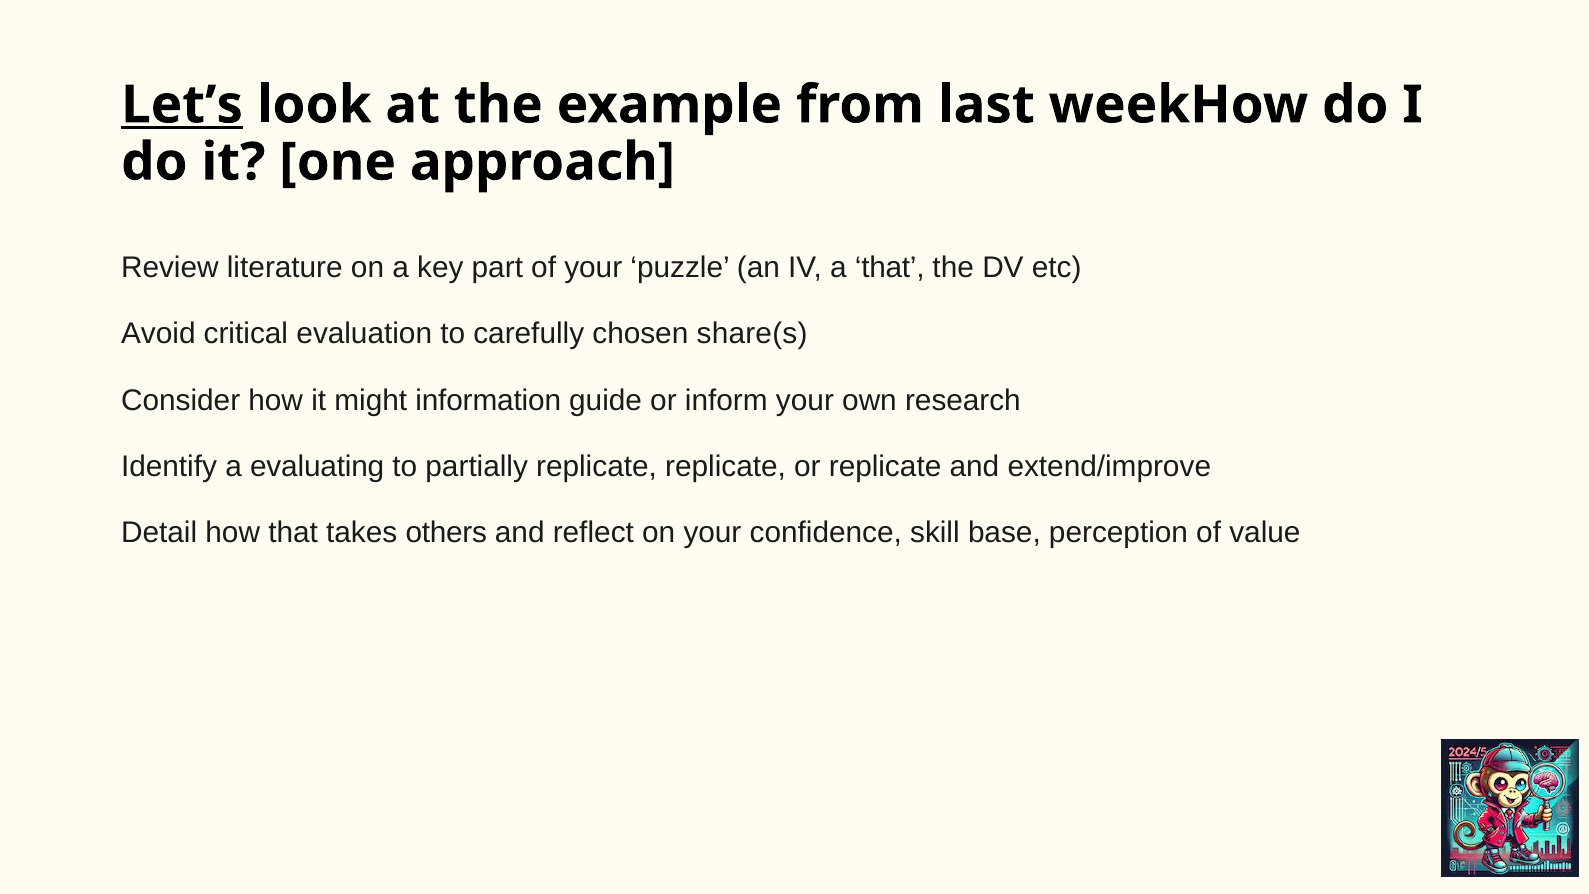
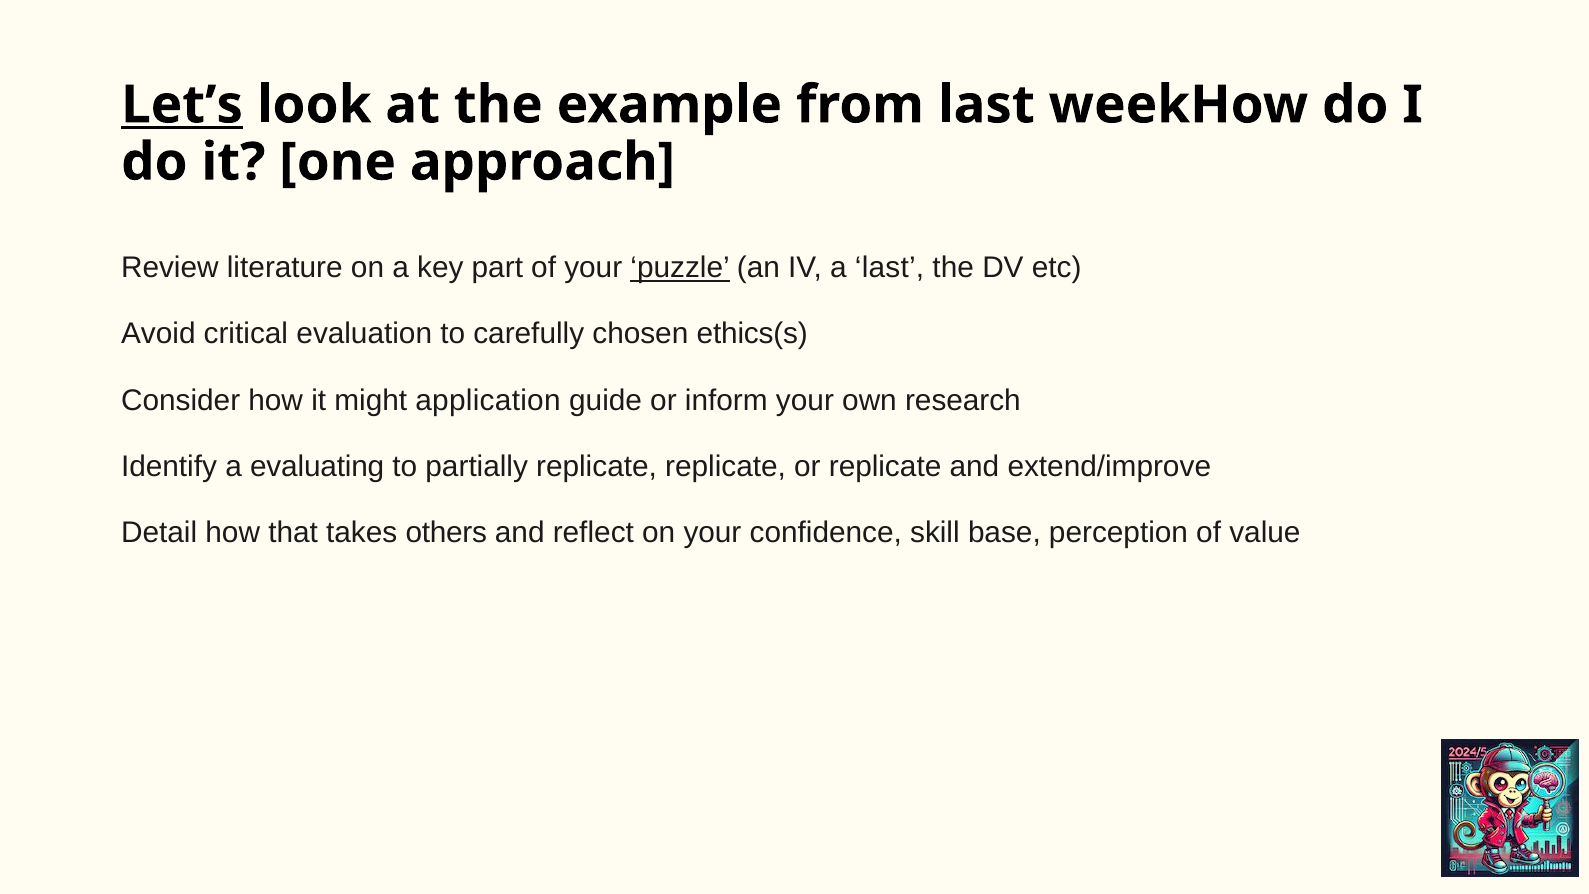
puzzle underline: none -> present (680, 268)
a that: that -> last (890, 268)
share(s: share(s -> ethics(s (752, 334)
information: information -> application (488, 400)
